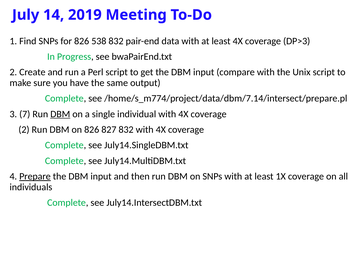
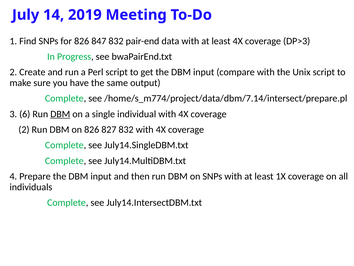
538: 538 -> 847 (99, 41)
7: 7 -> 6 (25, 114)
Prepare underline: present -> none (35, 176)
